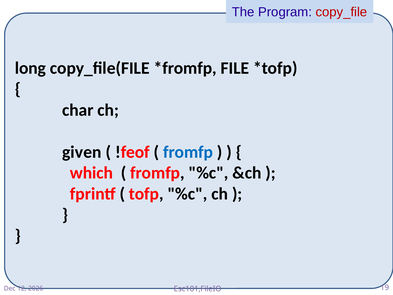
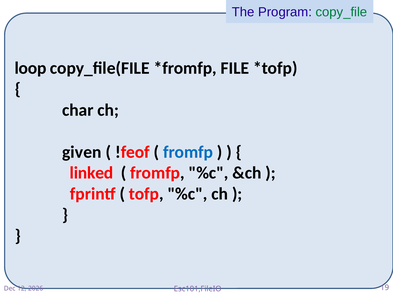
copy_file colour: red -> green (341, 12)
long: long -> loop (30, 68)
which: which -> linked (91, 173)
